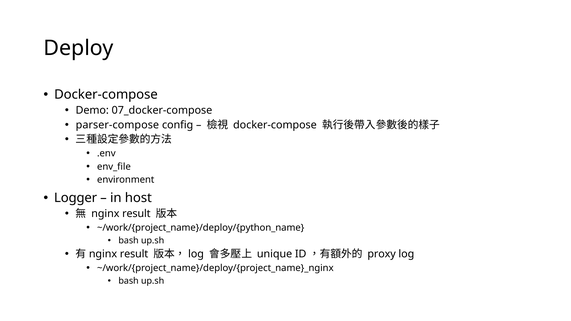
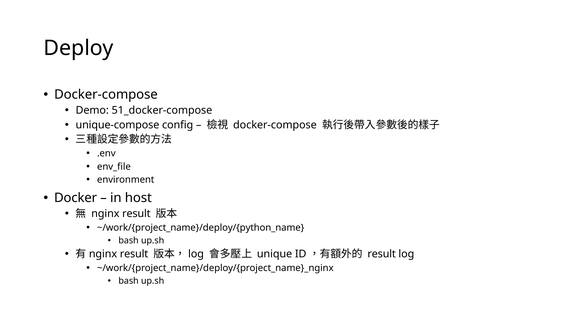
07_docker-compose: 07_docker-compose -> 51_docker-compose (162, 110)
parser-compose: parser-compose -> unique-compose (117, 125)
Logger: Logger -> Docker (76, 198)
proxy: proxy -> result (382, 254)
